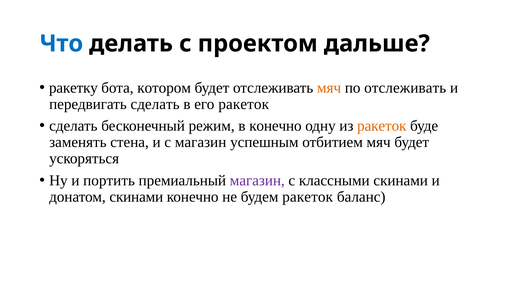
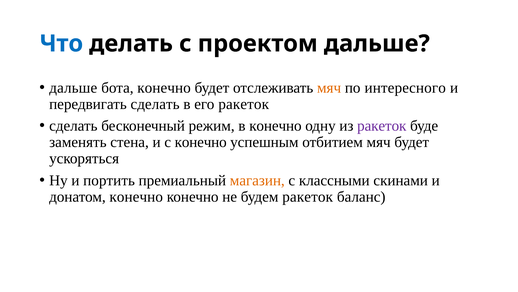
ракетку: ракетку -> дальше (73, 88)
бота котором: котором -> конечно (164, 88)
по отслеживать: отслеживать -> интересного (405, 88)
ракеток colour: orange -> purple (382, 126)
с магазин: магазин -> конечно (201, 142)
магазин colour: purple -> orange (257, 180)
донатом скинами: скинами -> конечно (136, 196)
